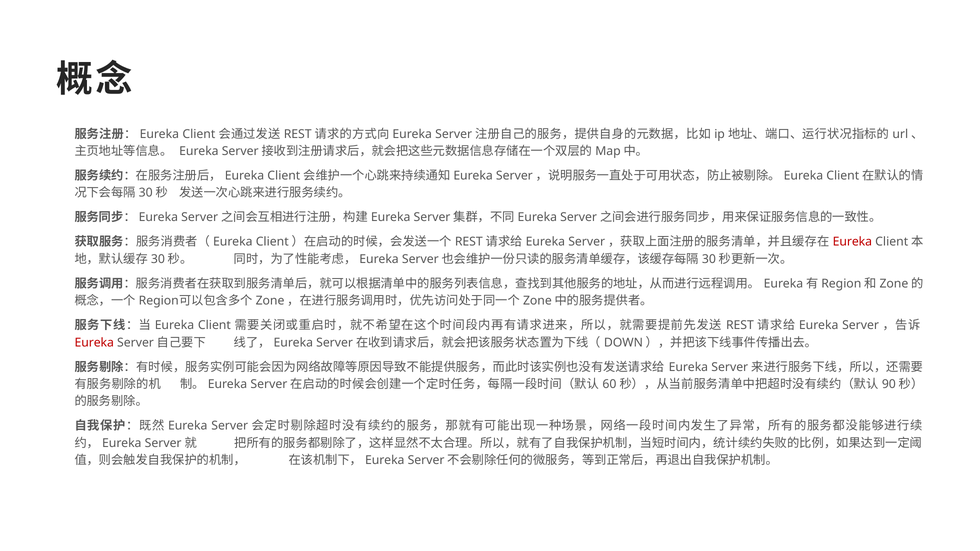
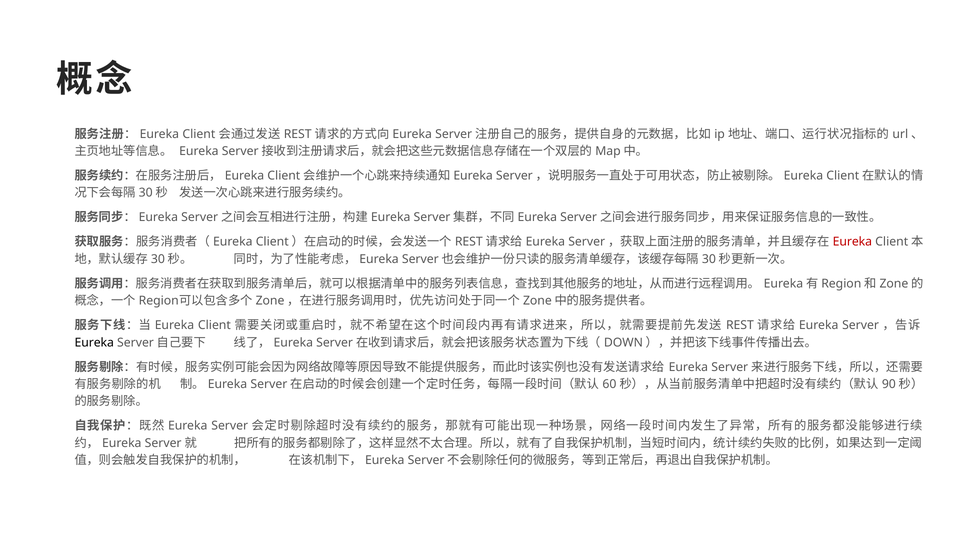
Eureka colour: red -> black (94, 343)
